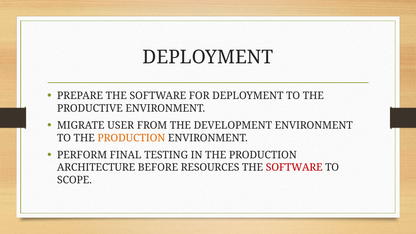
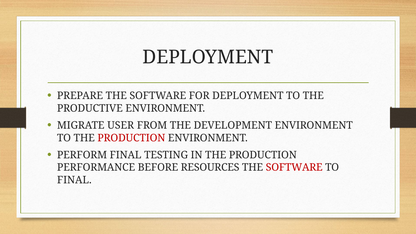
PRODUCTION colour: orange -> red (131, 138)
ARCHITECTURE: ARCHITECTURE -> PERFORMANCE (96, 168)
SCOPE: SCOPE -> FINAL (74, 180)
